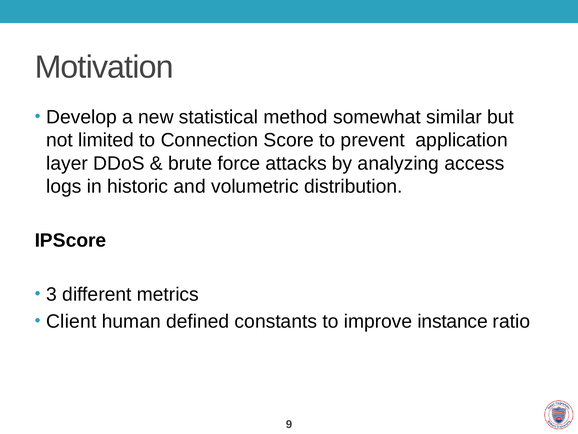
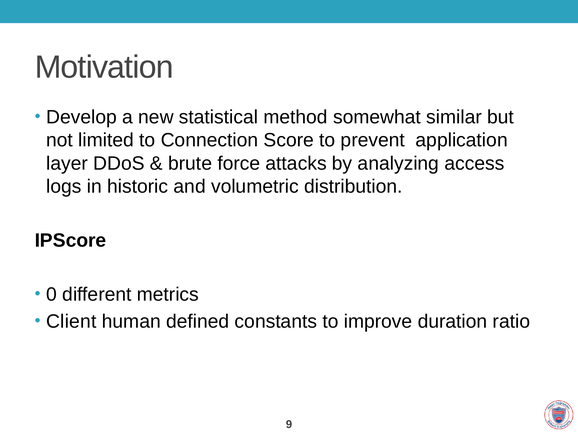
3: 3 -> 0 (52, 294)
instance: instance -> duration (453, 321)
